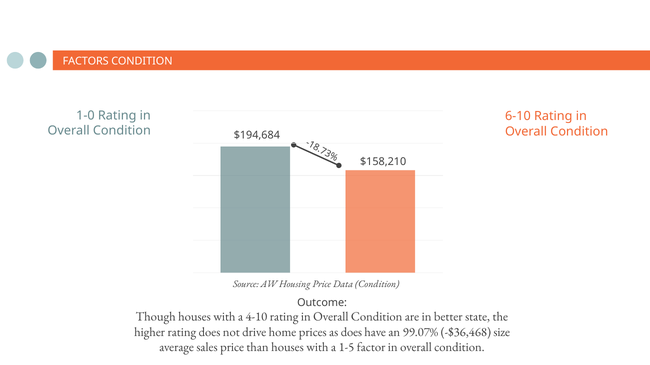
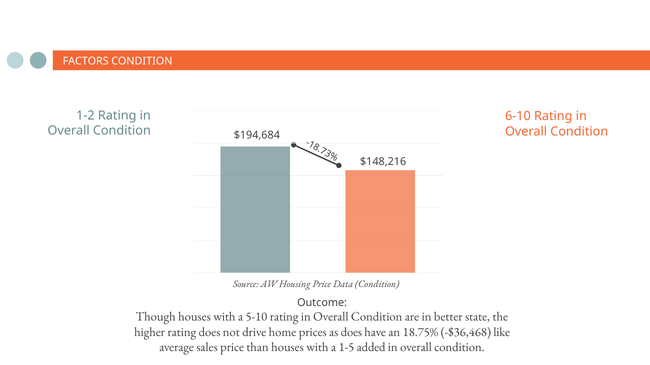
1-0: 1-0 -> 1-2 (85, 116)
$158,210: $158,210 -> $148,216 (383, 162)
4-10: 4-10 -> 5-10 (256, 317)
99.07%: 99.07% -> 18.75% (420, 333)
size: size -> like (502, 333)
factor: factor -> added (371, 348)
